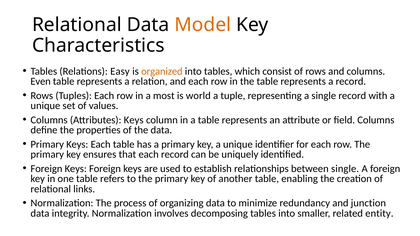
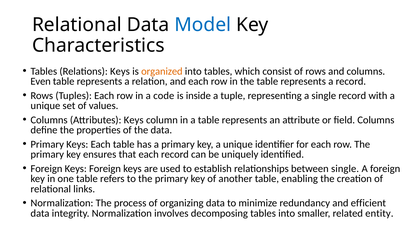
Model colour: orange -> blue (203, 25)
Relations Easy: Easy -> Keys (120, 71)
most: most -> code (164, 96)
world: world -> inside (198, 96)
junction: junction -> efficient (368, 203)
